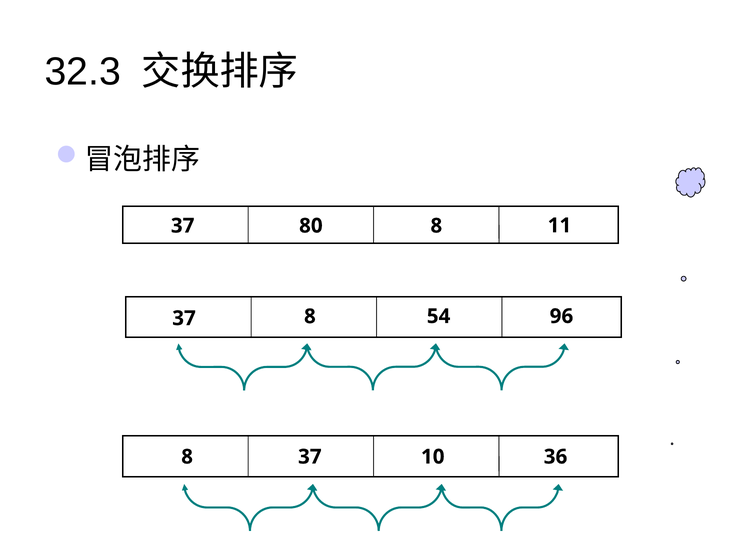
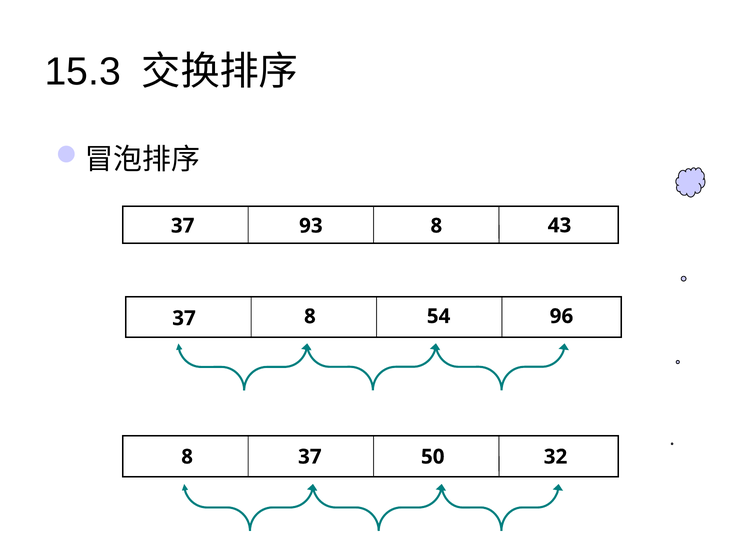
32.3: 32.3 -> 15.3 (83, 71)
80: 80 -> 93 (311, 225)
11: 11 -> 43 (560, 225)
10: 10 -> 50 (433, 456)
36: 36 -> 32 (556, 456)
